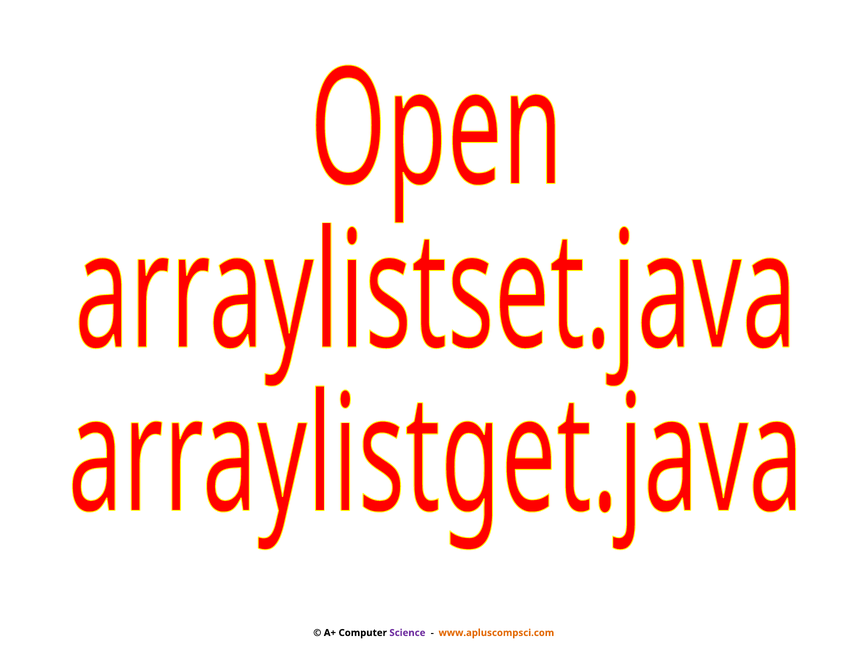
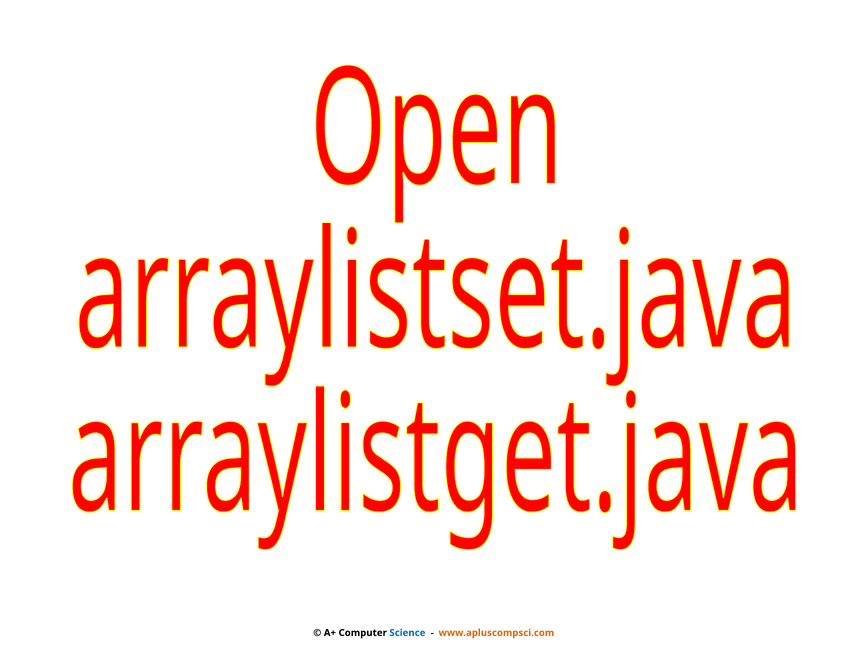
Science colour: purple -> blue (407, 633)
